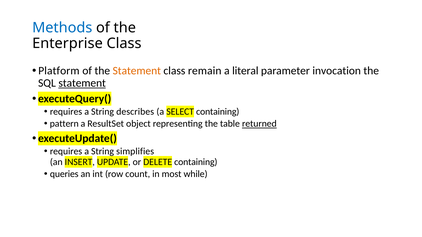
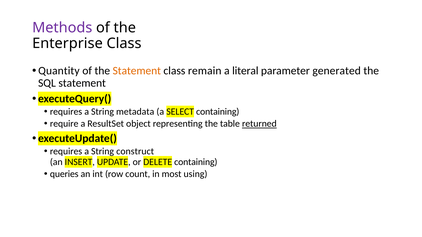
Methods colour: blue -> purple (62, 28)
Platform: Platform -> Quantity (59, 71)
invocation: invocation -> generated (337, 71)
statement underline: present -> none (82, 83)
describes: describes -> metadata (135, 112)
pattern: pattern -> require (64, 124)
simplifies: simplifies -> construct (135, 152)
while: while -> using (196, 174)
